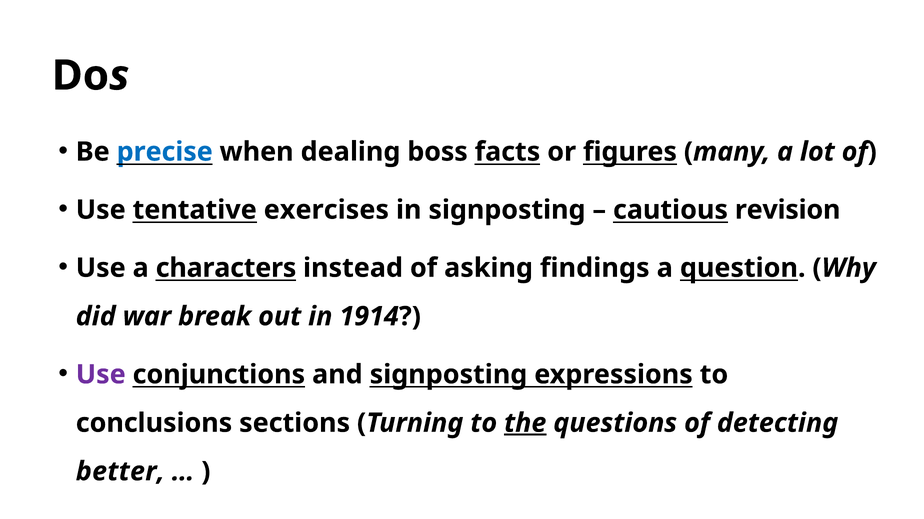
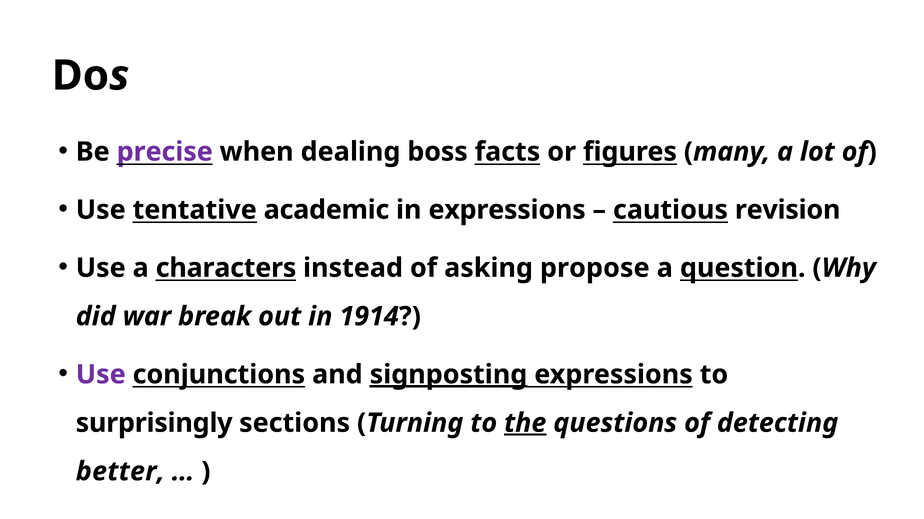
precise colour: blue -> purple (165, 152)
exercises: exercises -> academic (326, 210)
in signposting: signposting -> expressions (507, 210)
findings: findings -> propose (595, 268)
signposting underline: none -> present (449, 375)
conclusions: conclusions -> surprisingly (154, 424)
